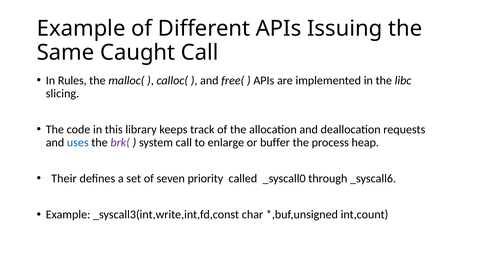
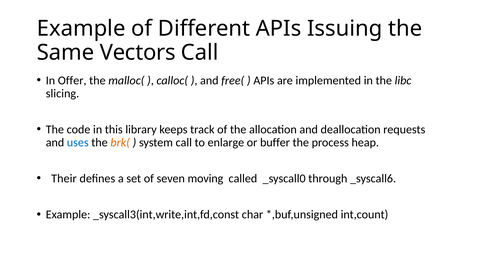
Caught: Caught -> Vectors (138, 52)
Rules: Rules -> Offer (72, 80)
brk( colour: purple -> orange (120, 142)
priority: priority -> moving (205, 179)
